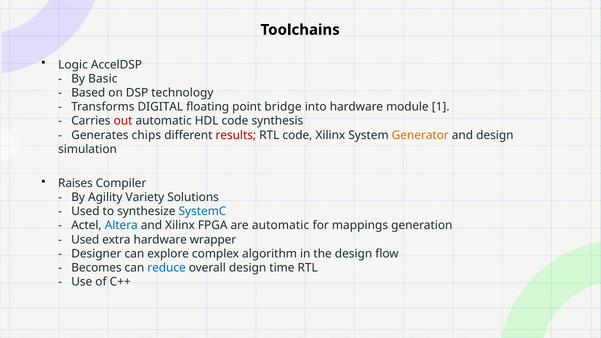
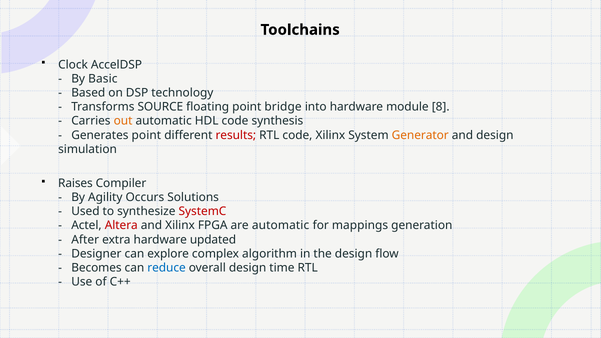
Logic: Logic -> Clock (73, 65)
DIGITAL: DIGITAL -> SOURCE (160, 107)
1: 1 -> 8 (441, 107)
out colour: red -> orange (123, 121)
Generates chips: chips -> point (146, 135)
Variety: Variety -> Occurs (145, 197)
SystemC colour: blue -> red (202, 211)
Altera colour: blue -> red (121, 226)
Used: Used -> After (85, 240)
wrapper: wrapper -> updated (213, 240)
